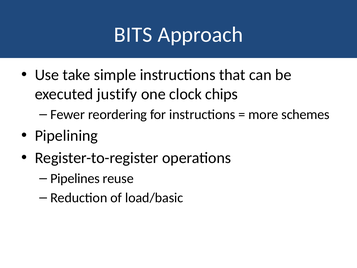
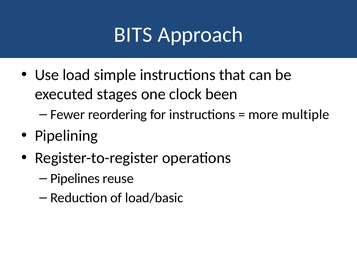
take: take -> load (76, 75)
justify: justify -> stages (117, 94)
chips: chips -> been (221, 94)
schemes: schemes -> multiple (305, 114)
